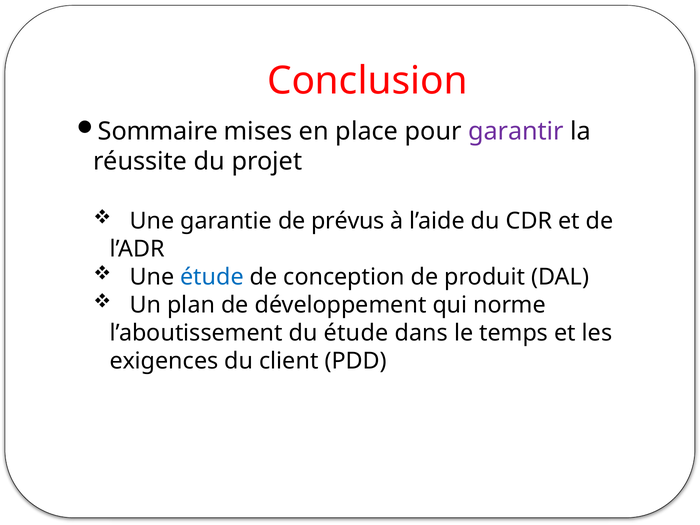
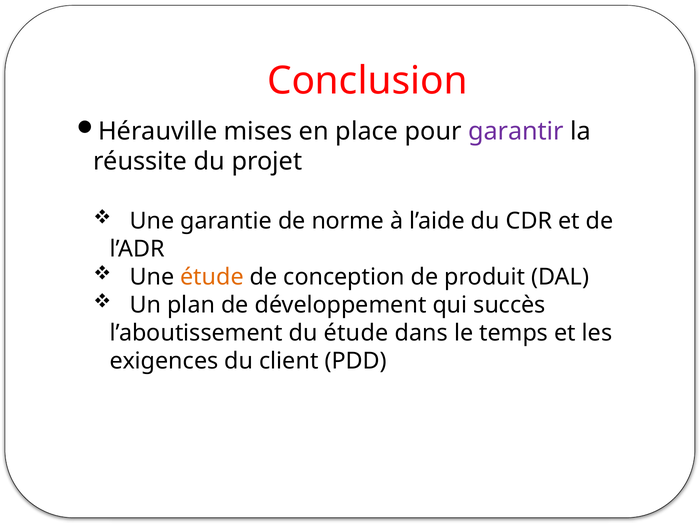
Sommaire: Sommaire -> Hérauville (158, 131)
prévus: prévus -> norme (348, 221)
étude colour: blue -> orange (212, 277)
norme: norme -> succès (509, 305)
